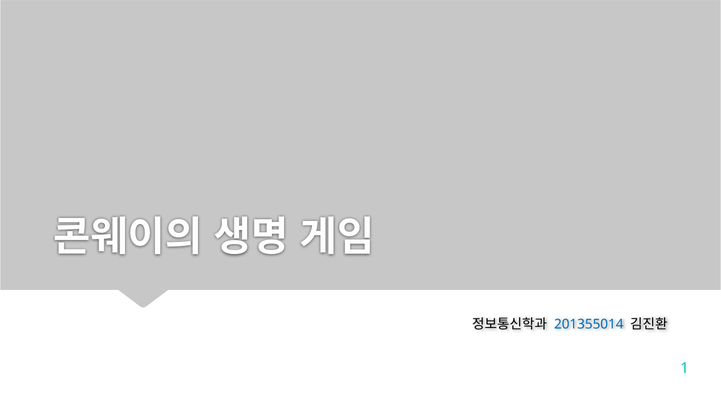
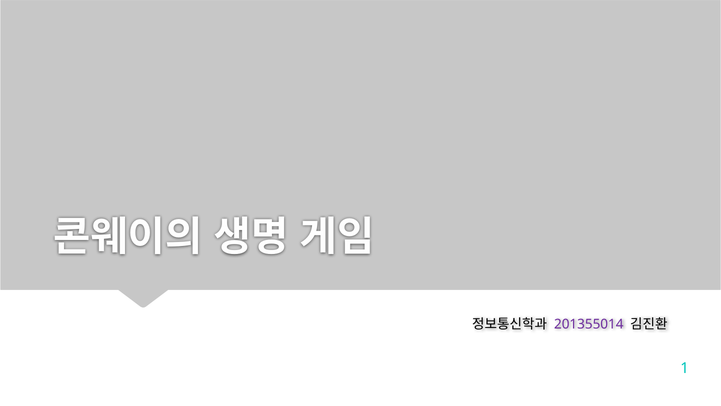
201355014 colour: blue -> purple (589, 324)
